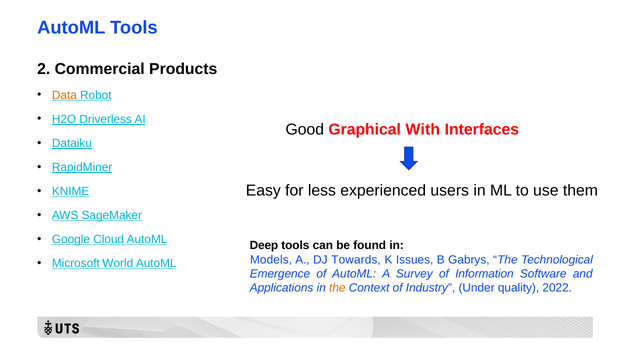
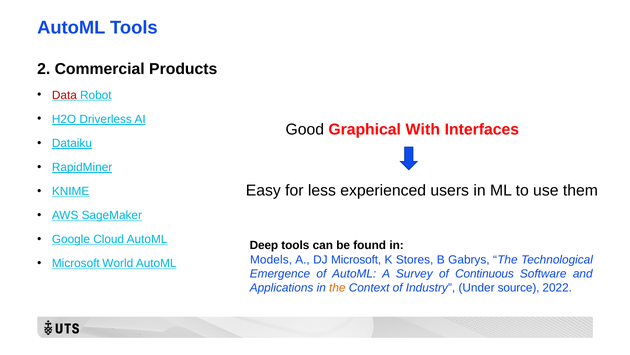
Data colour: orange -> red (64, 95)
DJ Towards: Towards -> Microsoft (356, 259)
Issues: Issues -> Stores (415, 259)
Information: Information -> Continuous (484, 273)
quality: quality -> source (519, 288)
